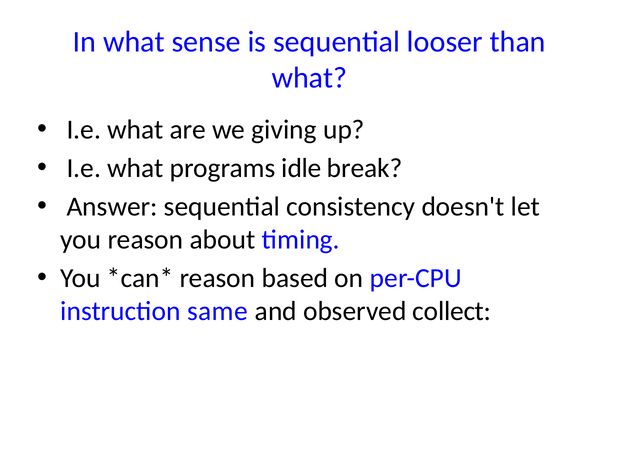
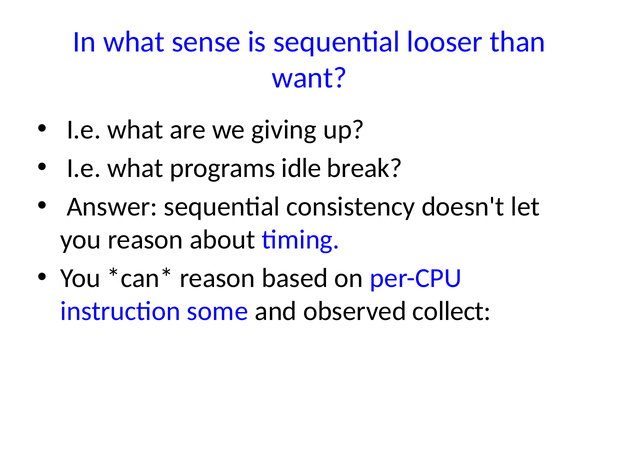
what: what -> want (309, 78)
same: same -> some (218, 311)
